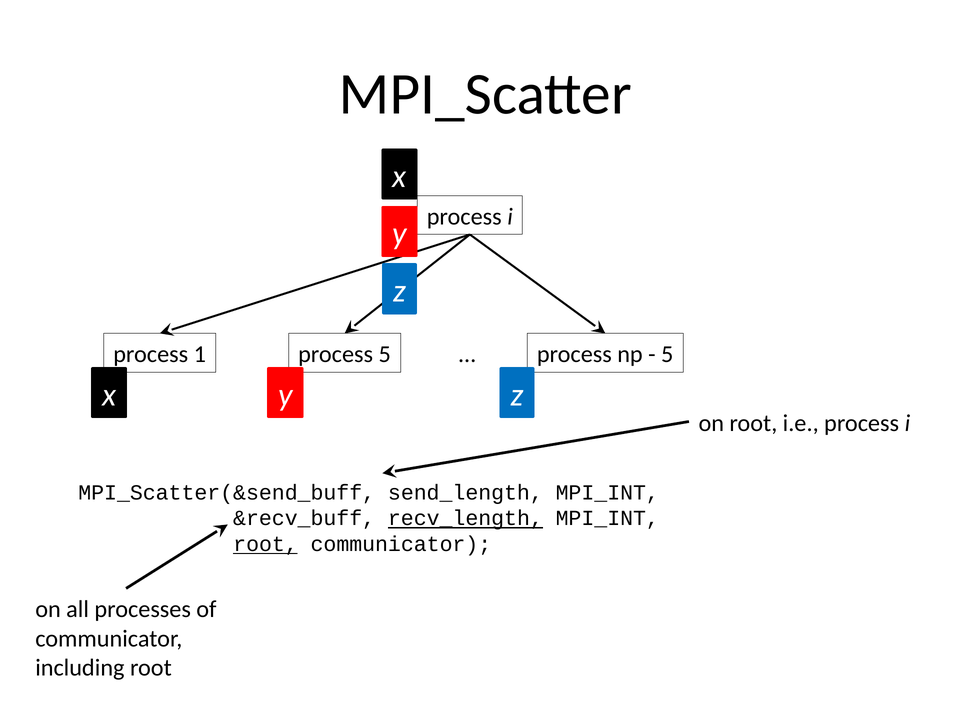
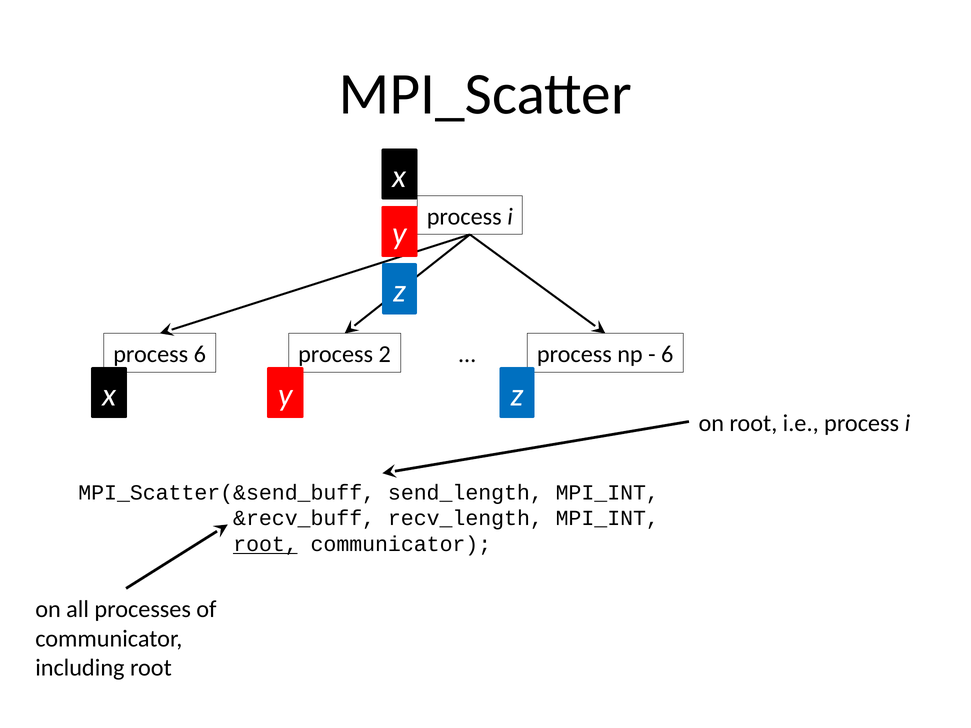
process 1: 1 -> 6 (200, 355)
process 5: 5 -> 2 (385, 355)
5: 5 -> 6 (667, 355)
recv_length underline: present -> none (465, 519)
